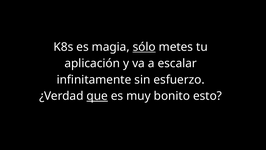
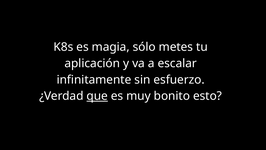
sólo underline: present -> none (144, 47)
